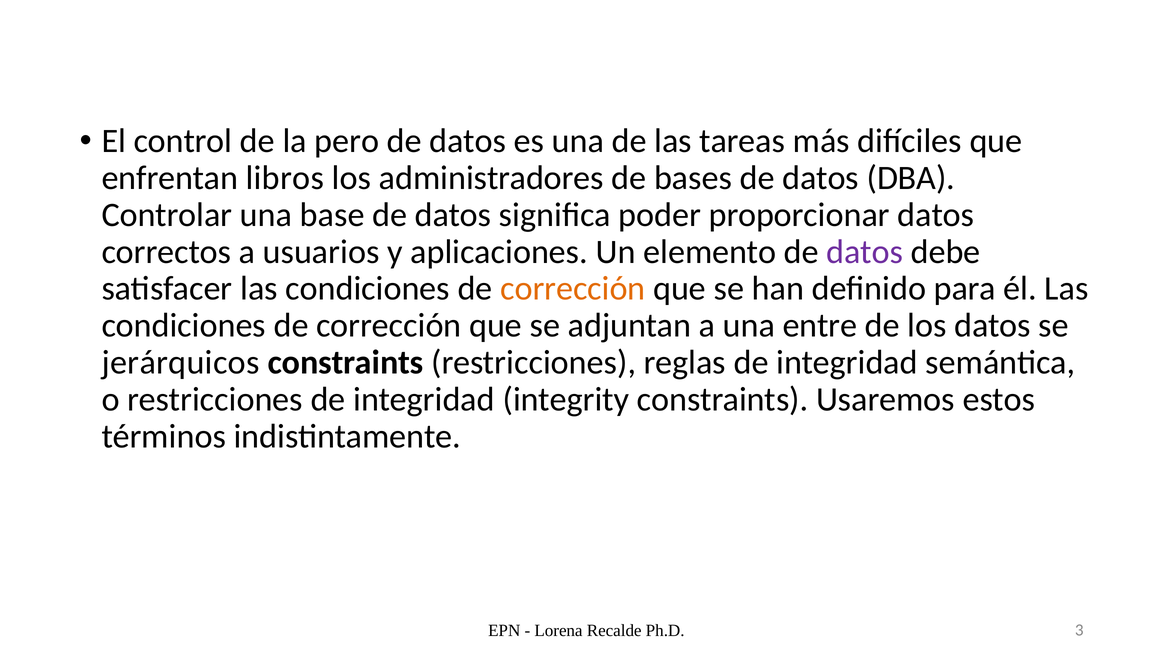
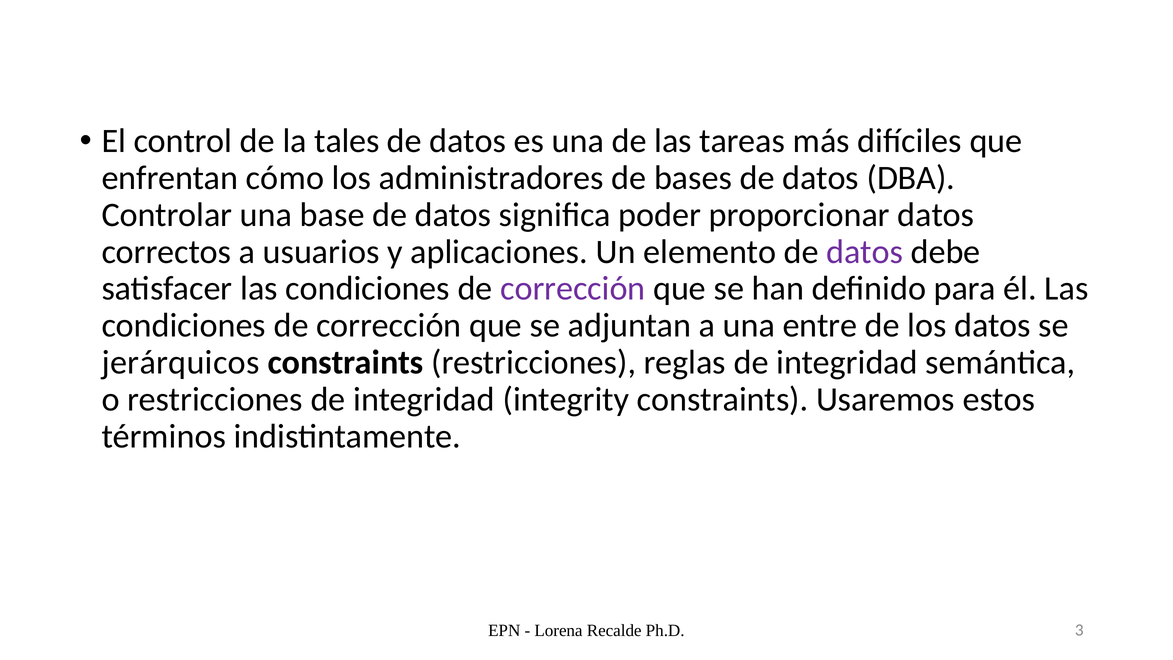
pero: pero -> tales (347, 141)
libros: libros -> cómo (285, 178)
corrección colour: orange -> purple (573, 289)
